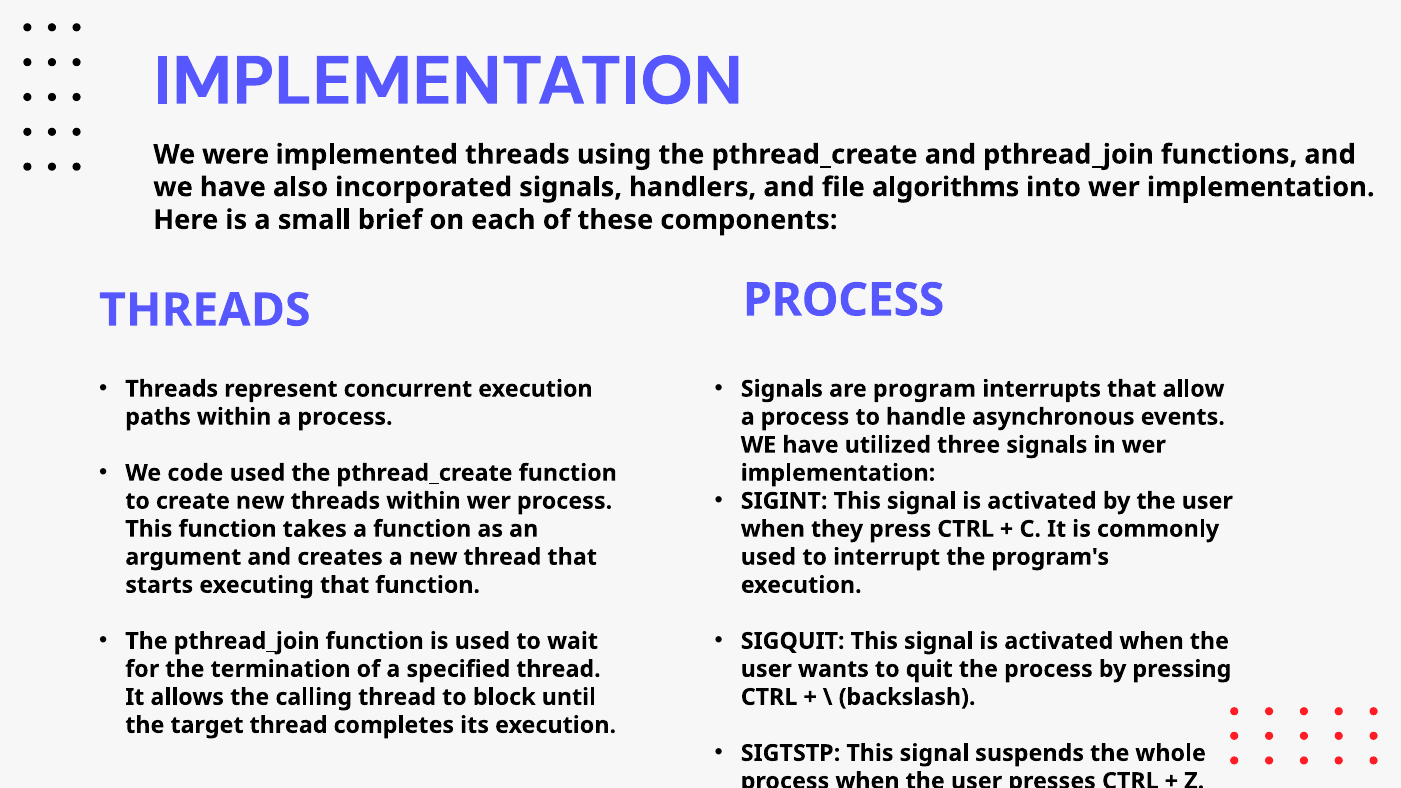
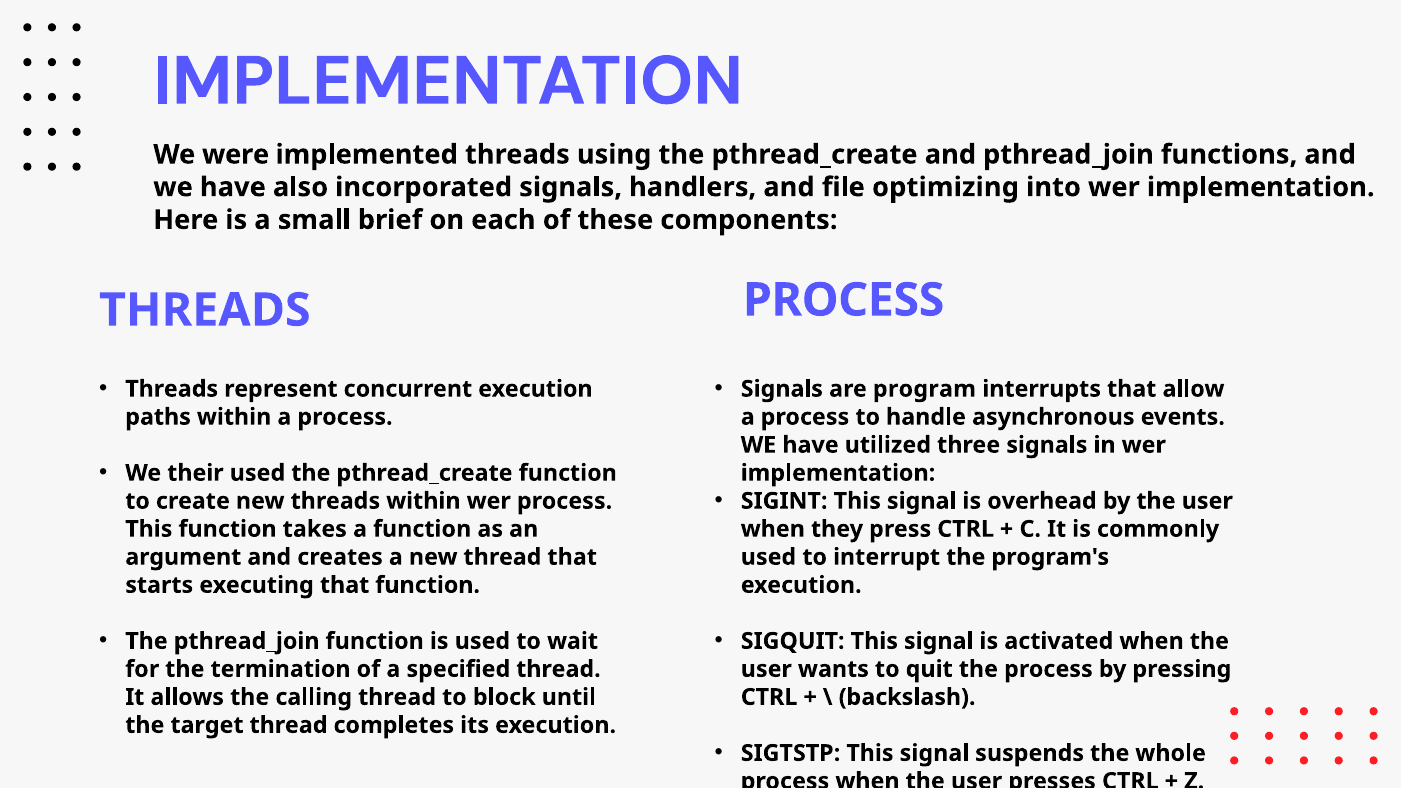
algorithms: algorithms -> optimizing (945, 187)
code: code -> their (195, 473)
activated: activated -> overhead (1042, 501)
